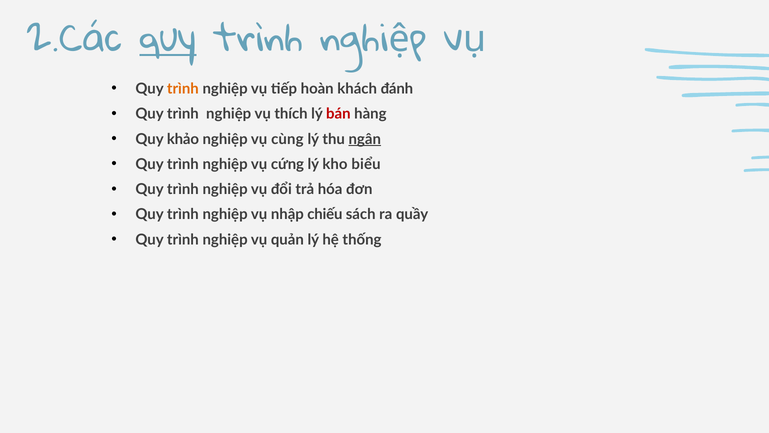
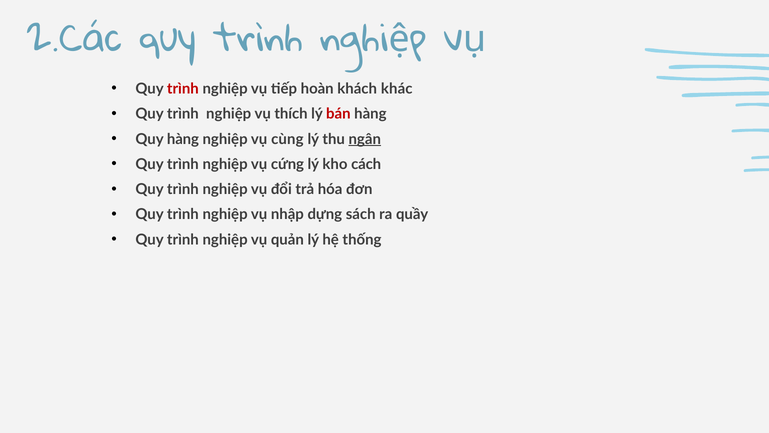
quy underline: present -> none (168, 39)
trình colour: orange -> red (183, 89)
đánh: đánh -> khác (397, 89)
Quy khảo: khảo -> hàng (183, 139)
biểu: biểu -> cách (366, 164)
chiếu: chiếu -> dựng (325, 214)
